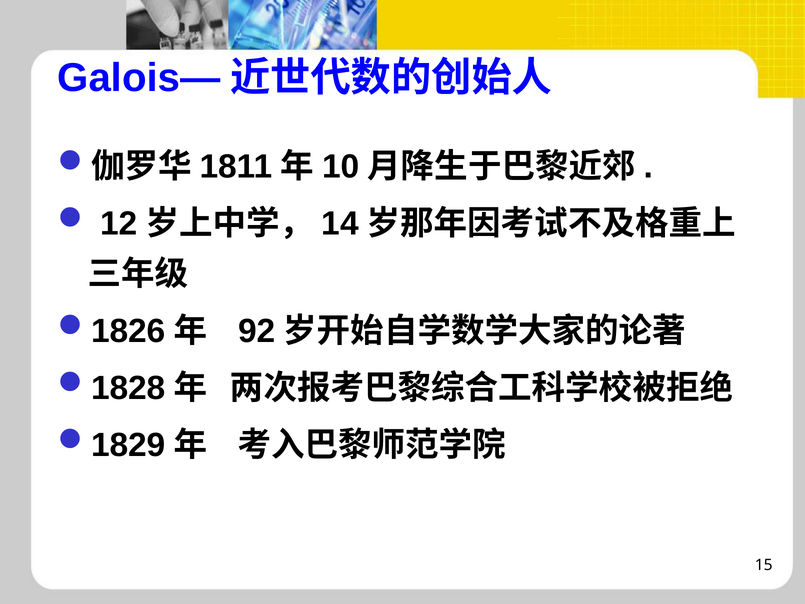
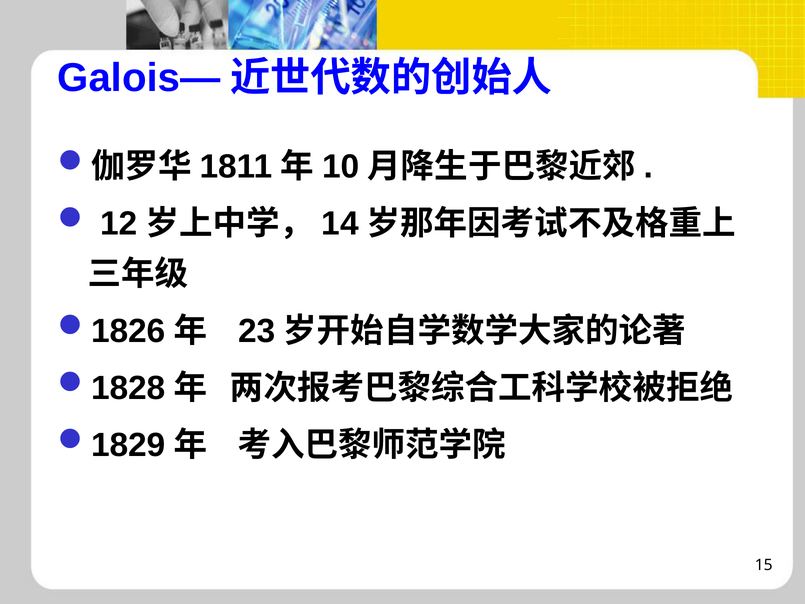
92: 92 -> 23 (257, 331)
